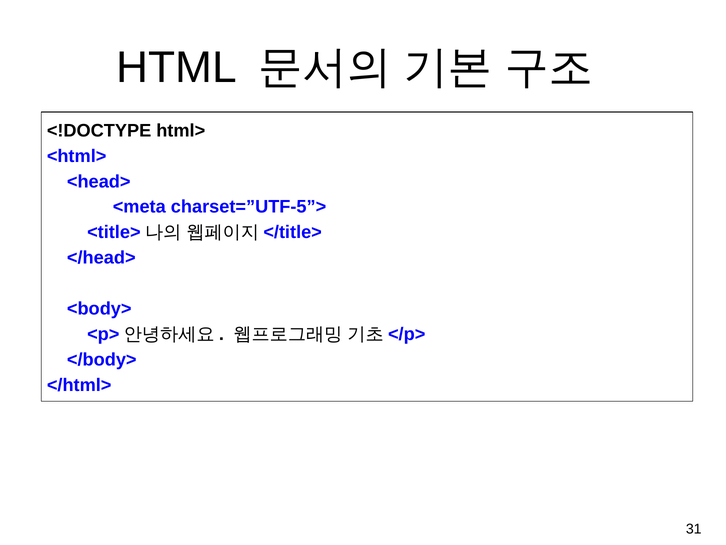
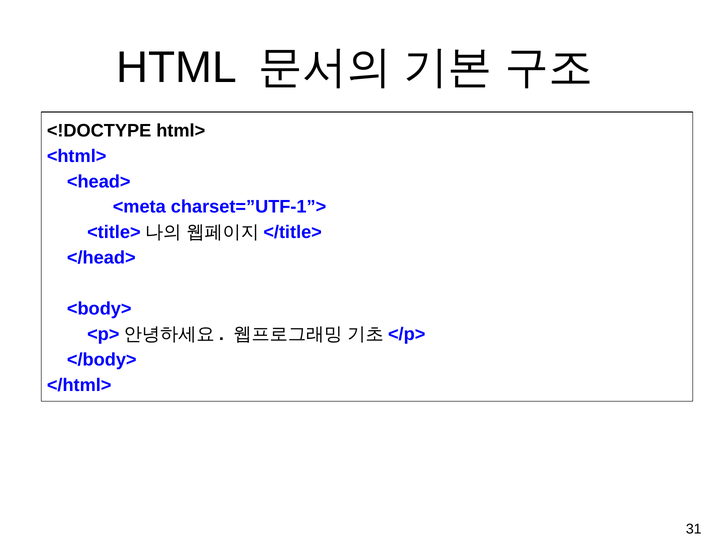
charset=”UTF-5”>: charset=”UTF-5”> -> charset=”UTF-1”> (249, 207)
